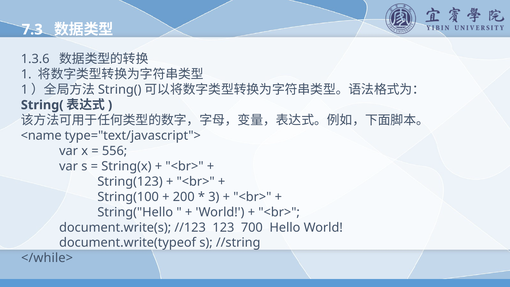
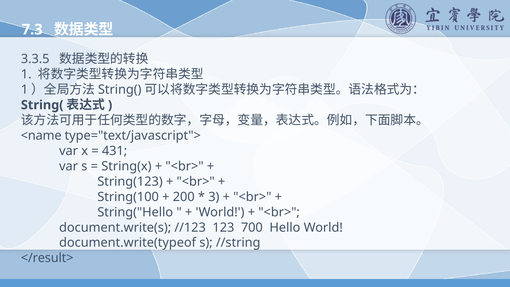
1.3.6: 1.3.6 -> 3.3.5 (35, 59)
556: 556 -> 431 (115, 151)
</while>: </while> -> </result> (47, 258)
